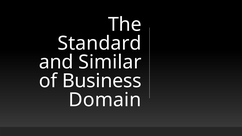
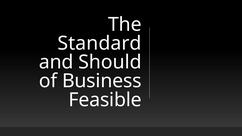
Similar: Similar -> Should (110, 62)
Domain: Domain -> Feasible (105, 100)
